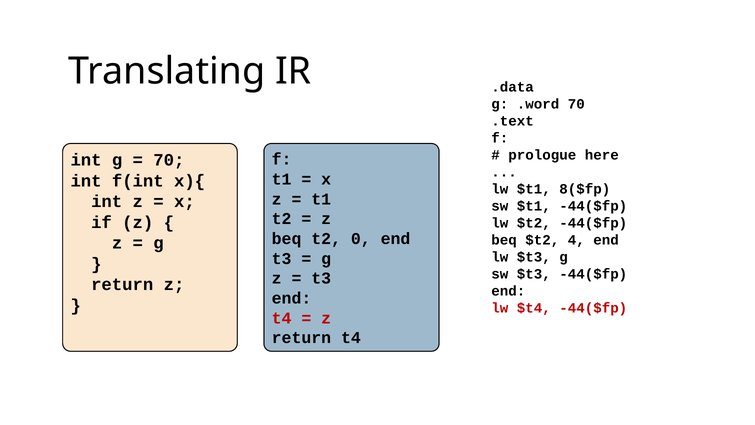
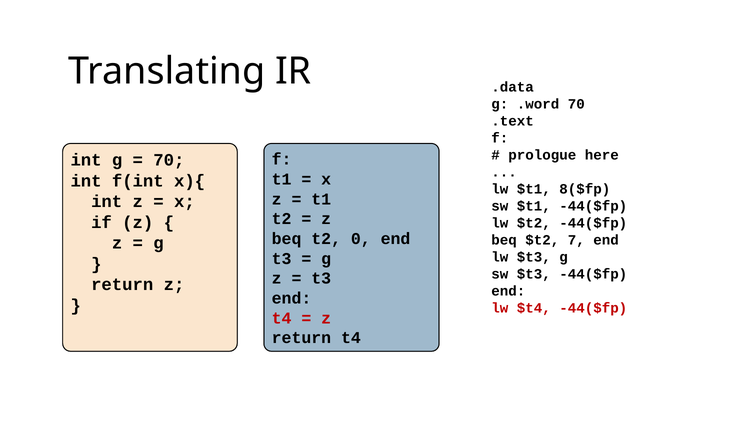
4: 4 -> 7 (576, 240)
